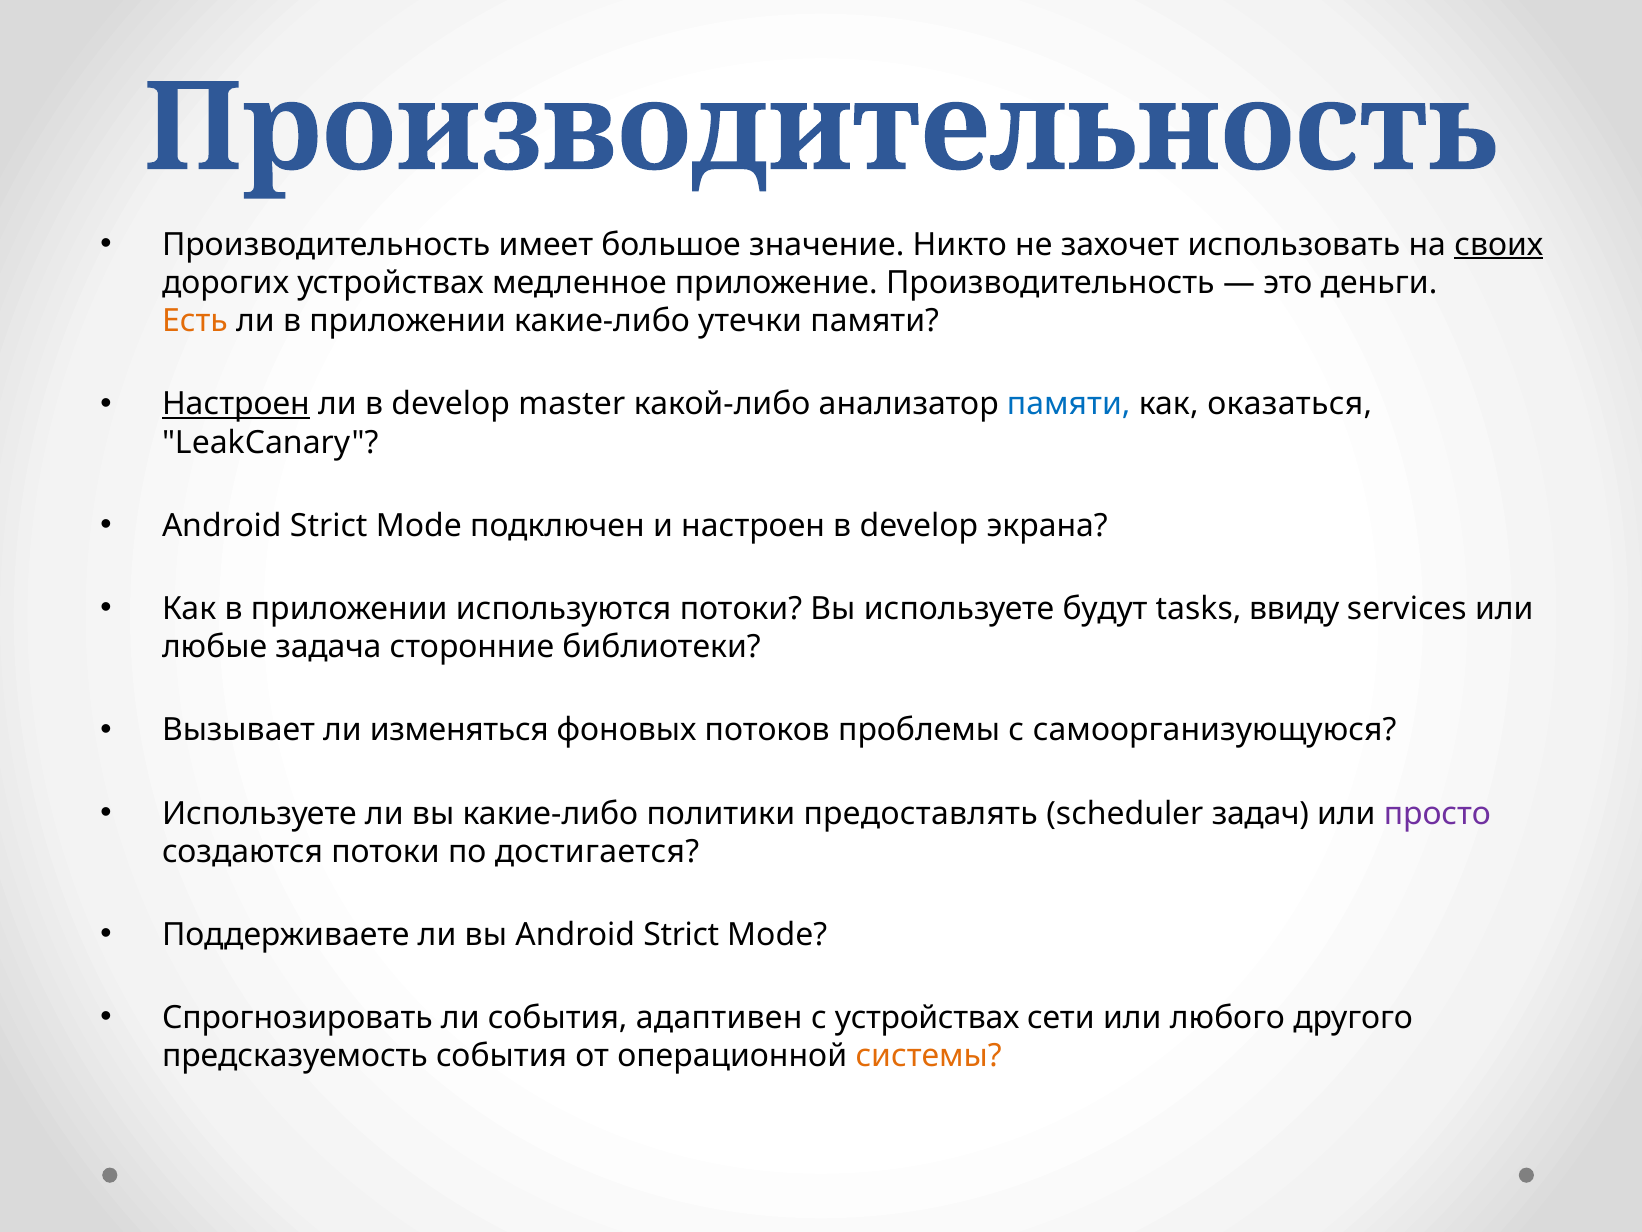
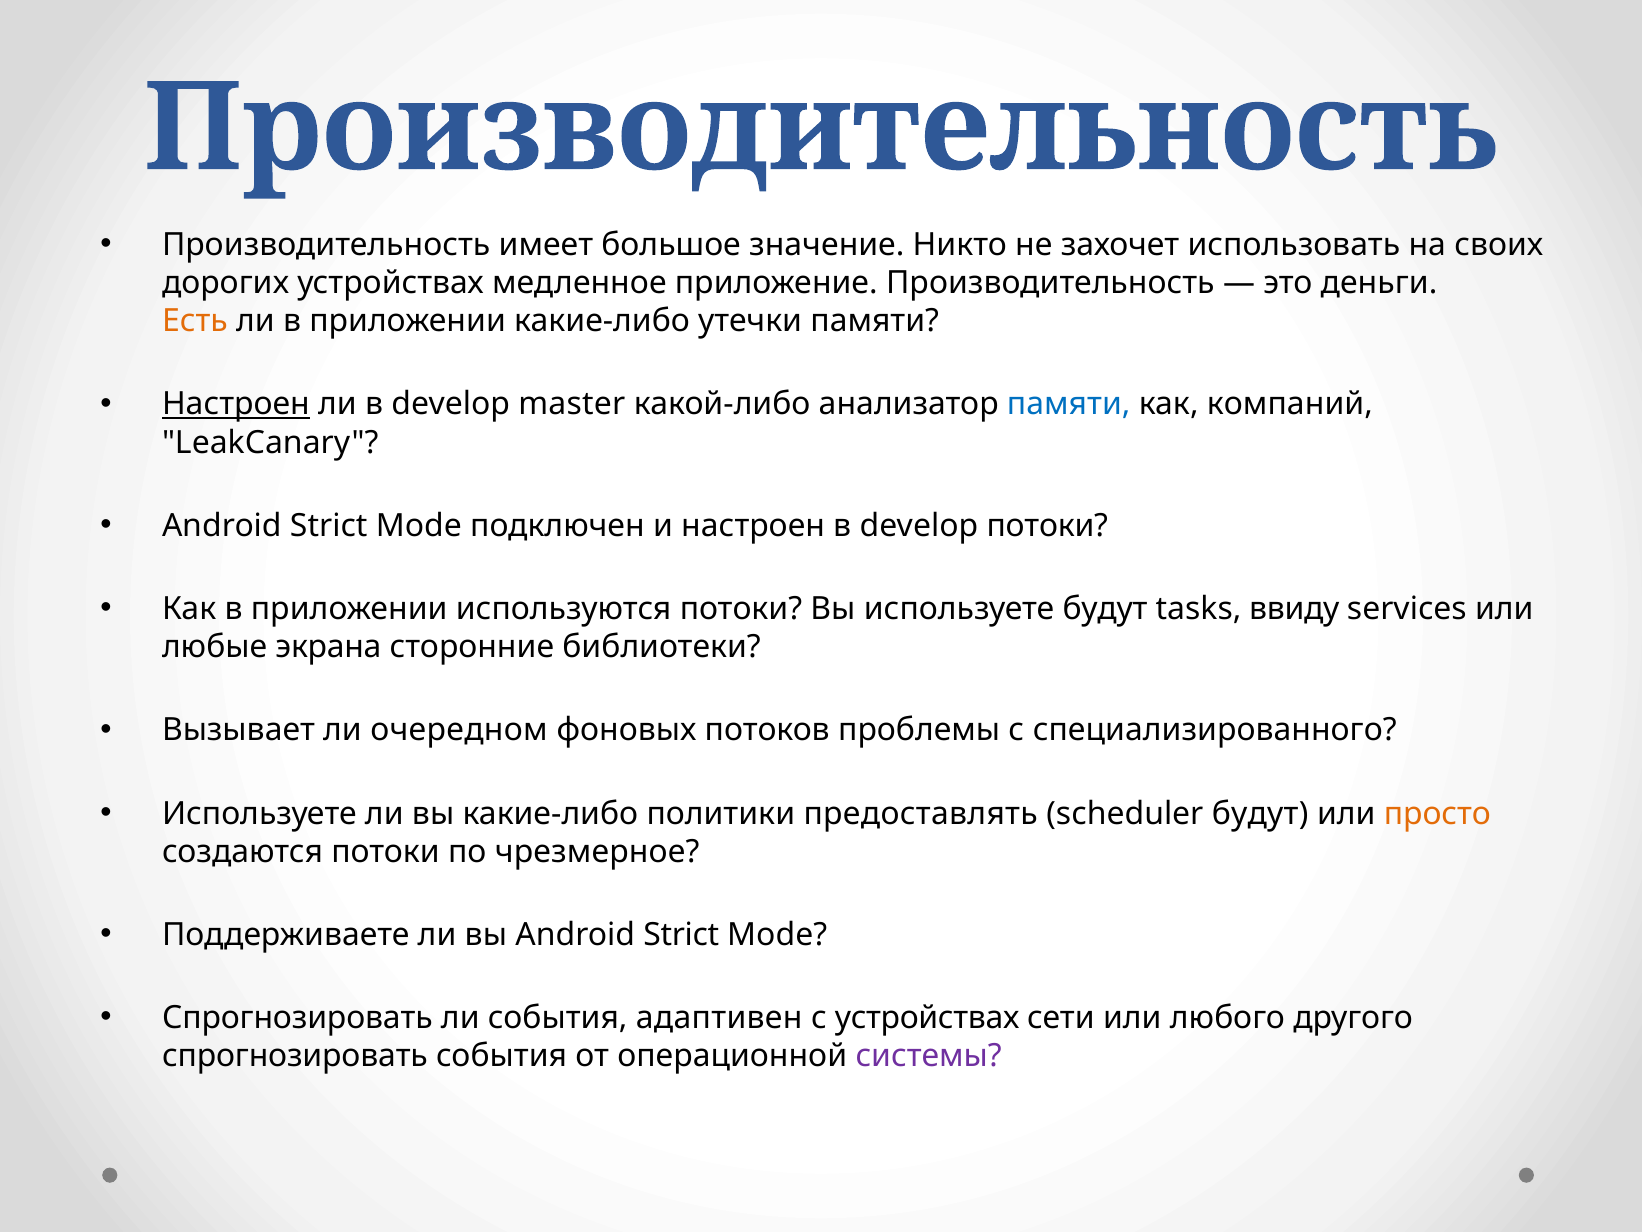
своих underline: present -> none (1499, 244)
оказаться: оказаться -> компаний (1290, 404)
develop экрана: экрана -> потоки (1047, 526)
задача: задача -> экрана (328, 647)
изменяться: изменяться -> очередном (459, 730)
самоорганизующуюся: самоорганизующуюся -> специализированного (1215, 730)
scheduler задач: задач -> будут (1260, 813)
просто colour: purple -> orange (1437, 813)
достигается: достигается -> чрезмерное (597, 852)
предсказуемость: предсказуемость -> спрогнозировать (295, 1056)
системы colour: orange -> purple (929, 1056)
